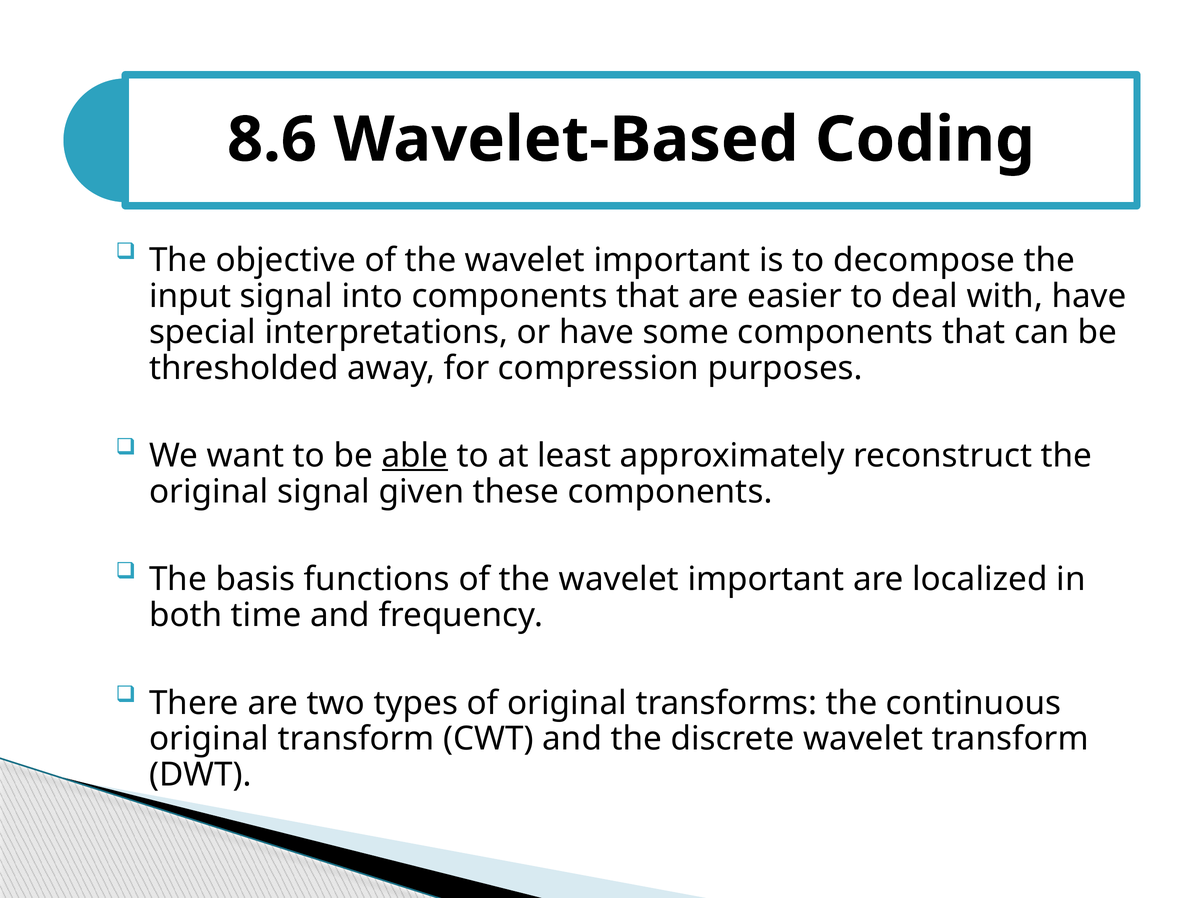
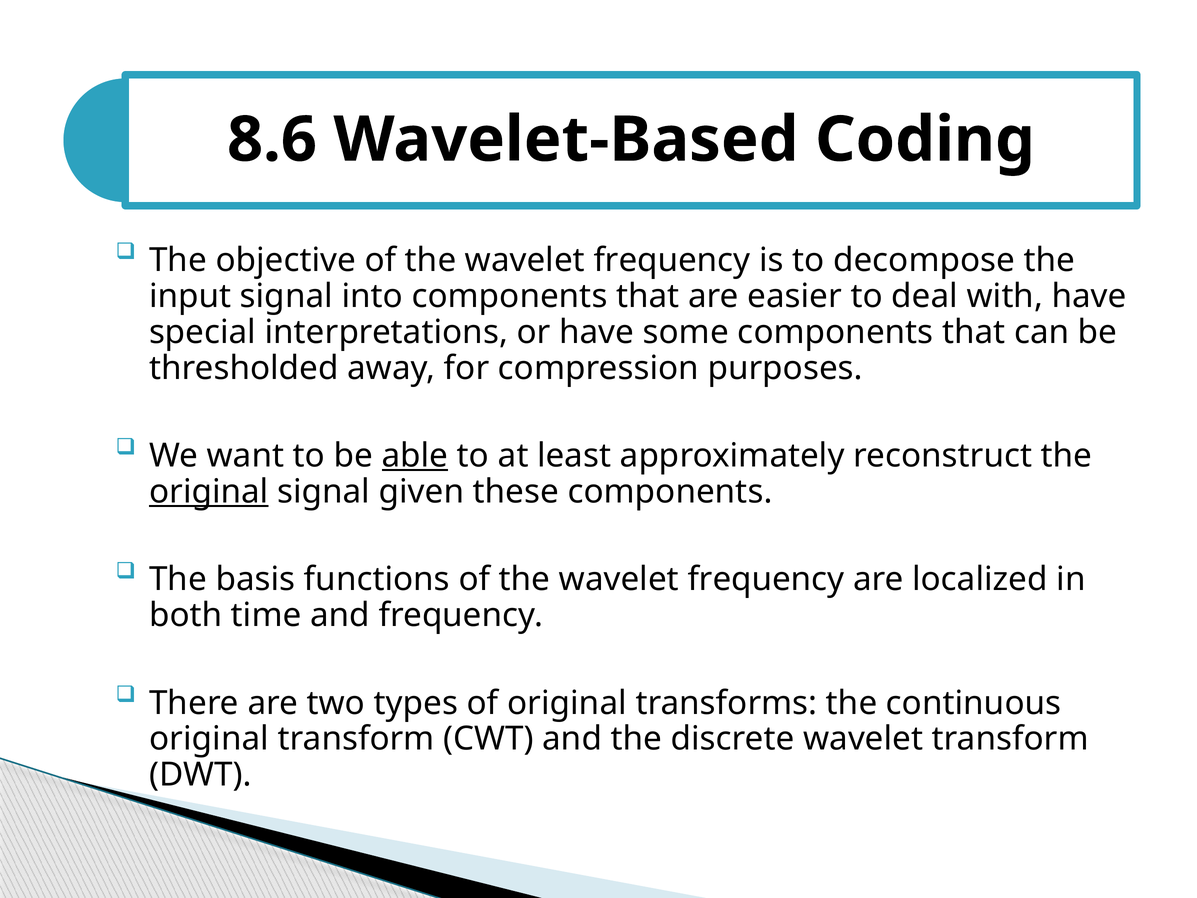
important: important -> frequency (672, 260)
original underline: none -> present (209, 492)
important: important -> frequency (766, 579)
